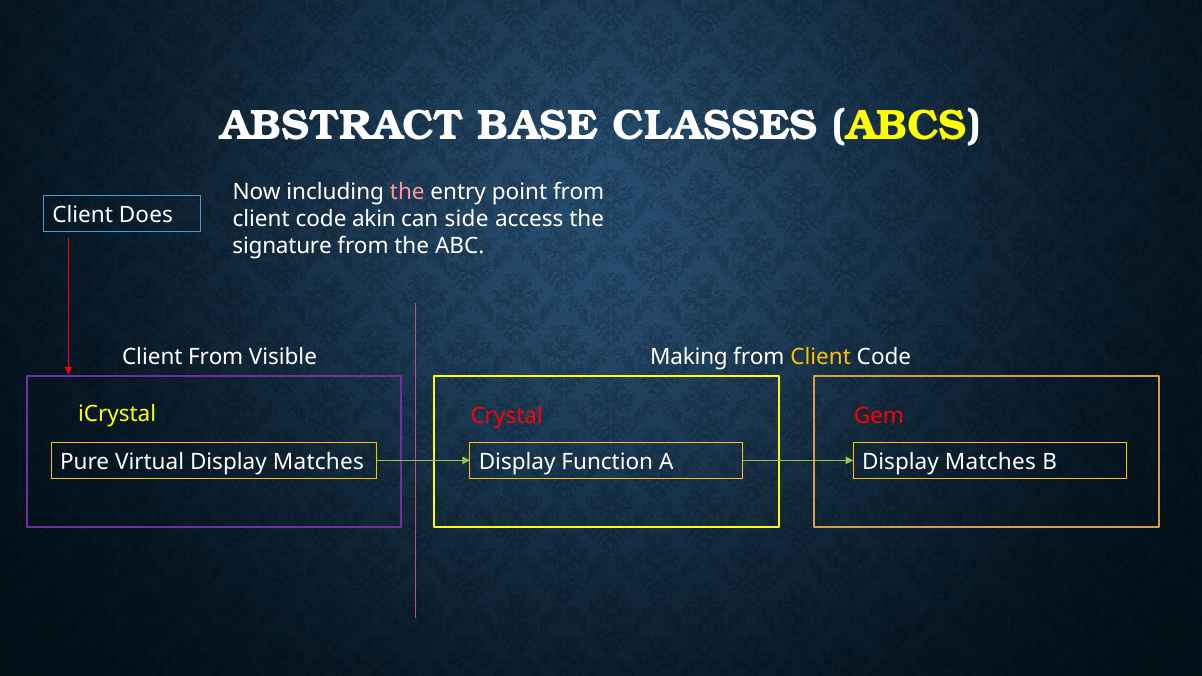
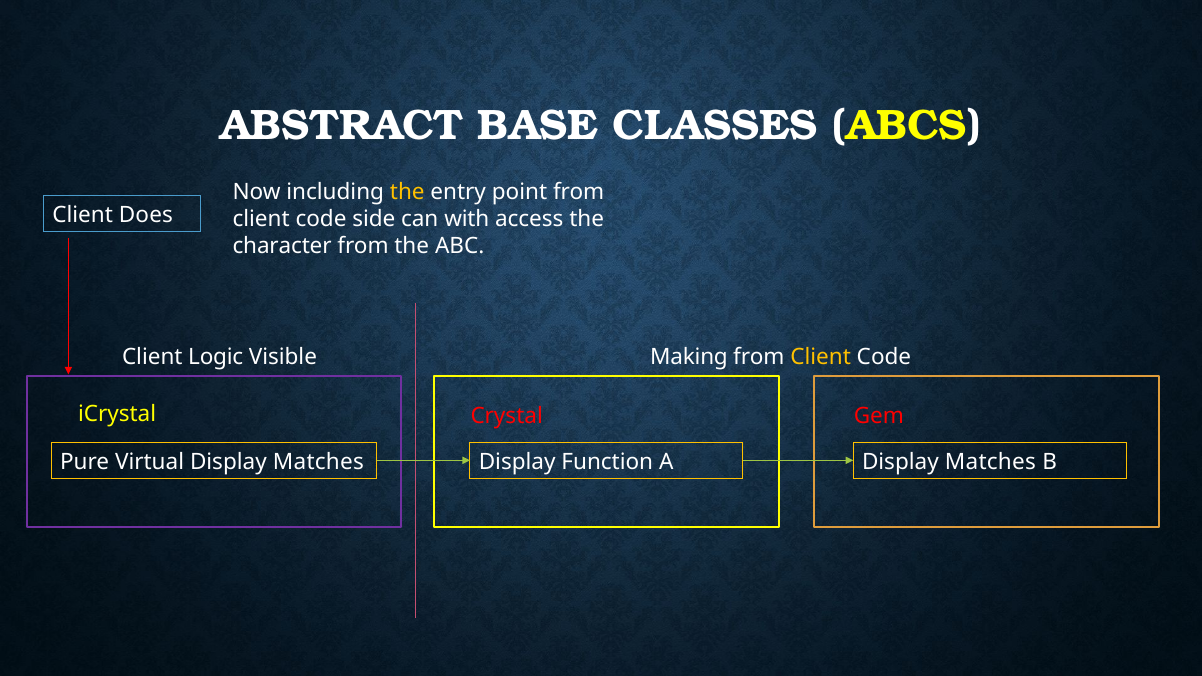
the colour: pink -> yellow (407, 192)
akin: akin -> side (374, 219)
side: side -> with (467, 219)
signature: signature -> character (282, 246)
Client From: From -> Logic (216, 358)
